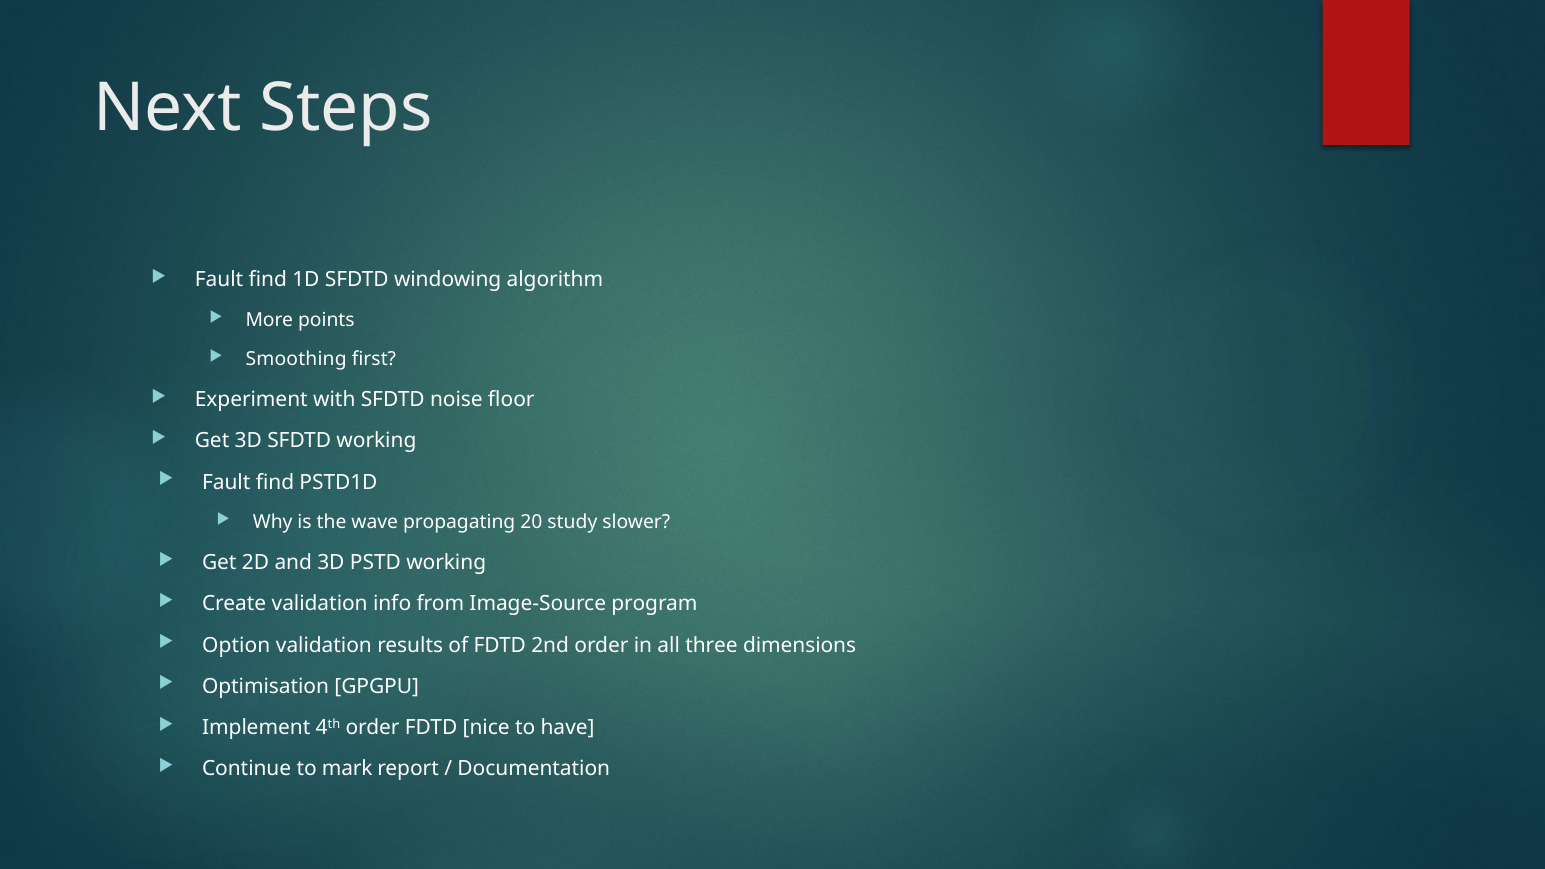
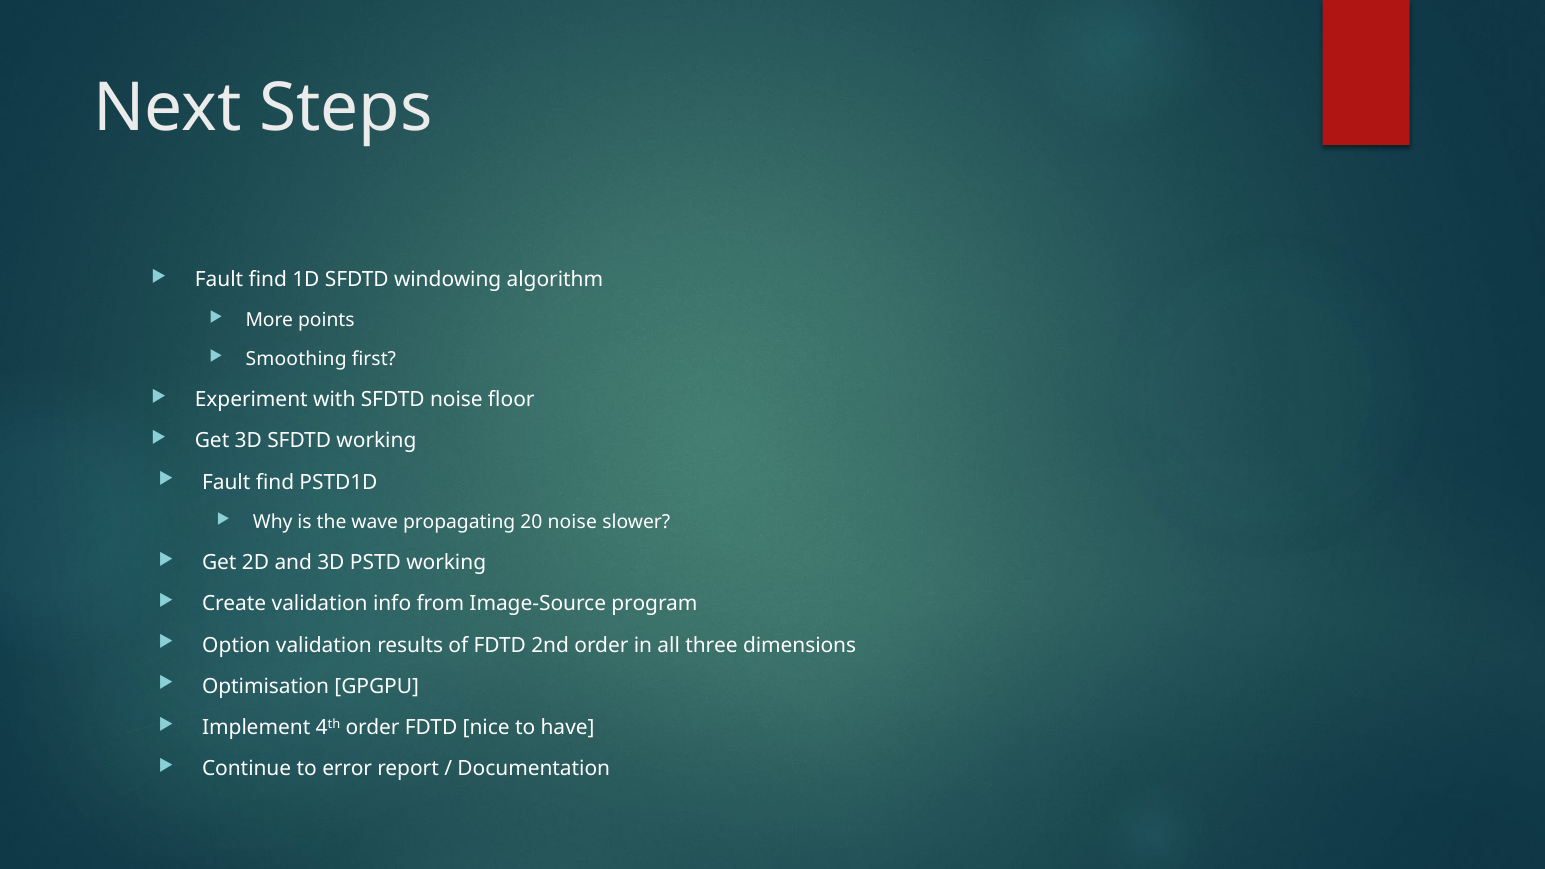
20 study: study -> noise (572, 522)
mark: mark -> error (347, 769)
